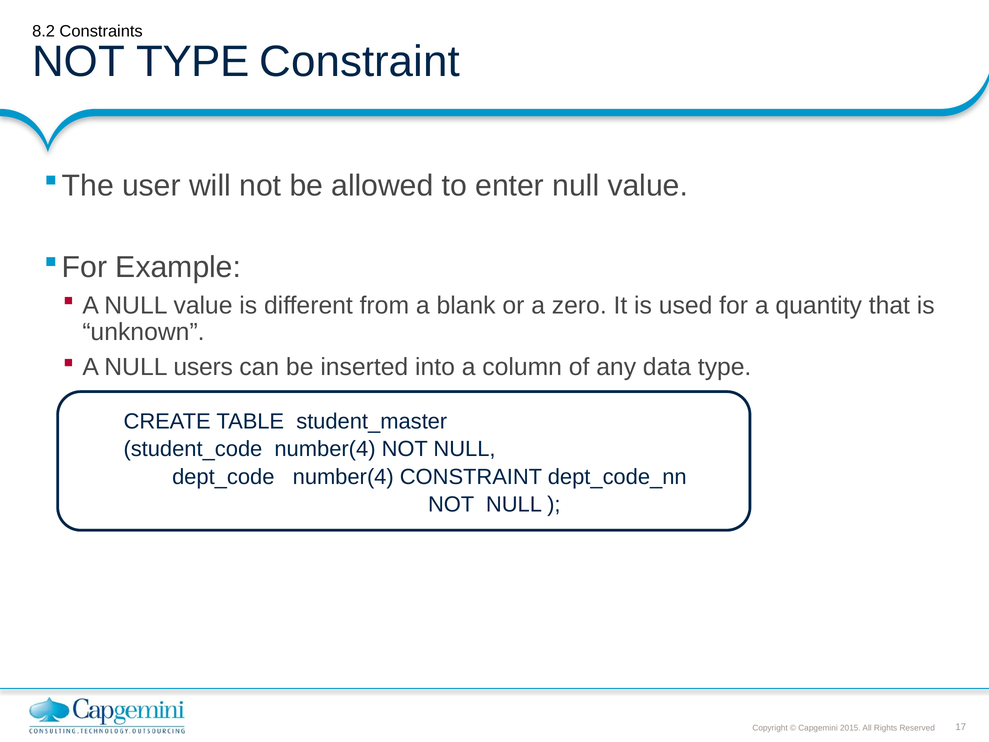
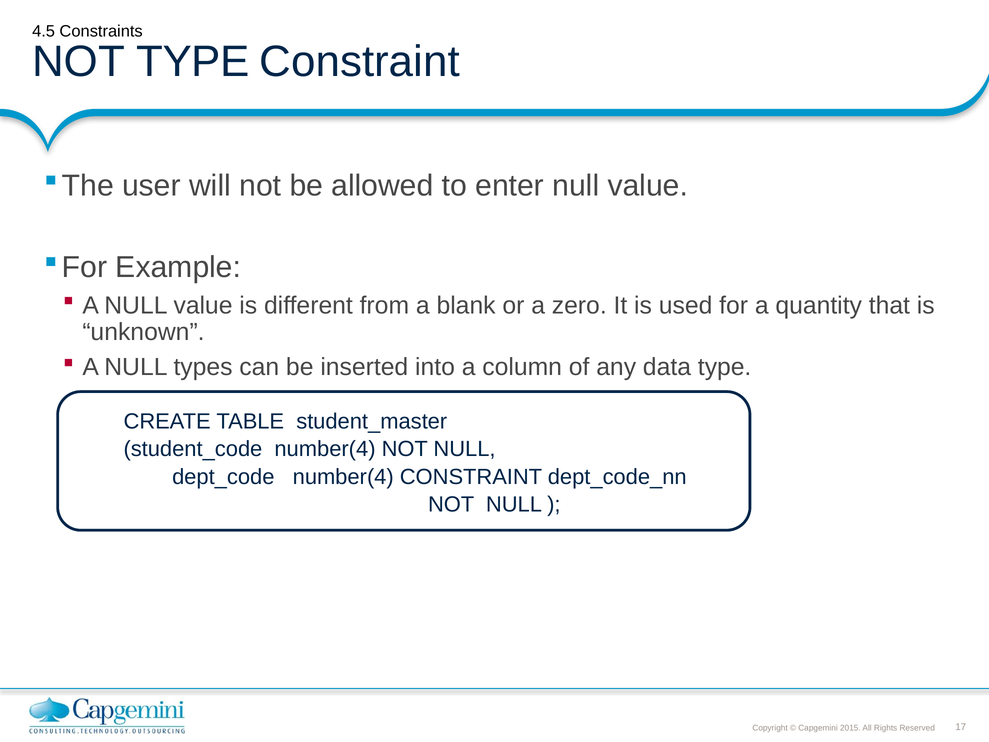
8.2: 8.2 -> 4.5 (44, 31)
users: users -> types (203, 367)
